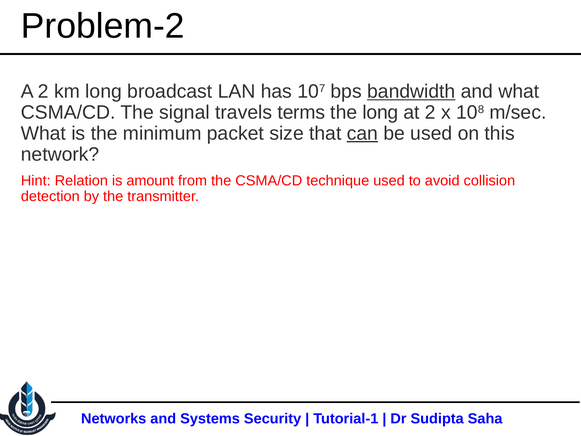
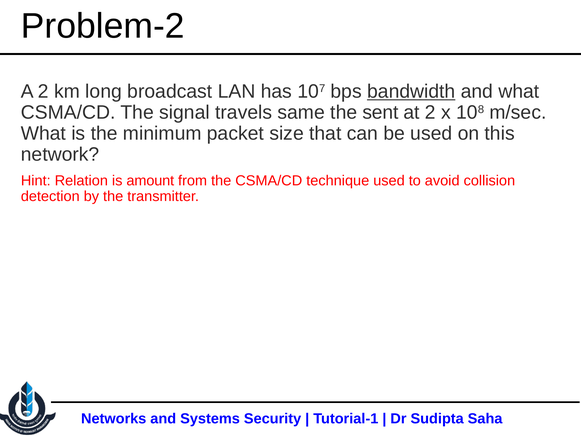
terms: terms -> same (301, 112)
the long: long -> sent (380, 112)
can underline: present -> none (362, 133)
